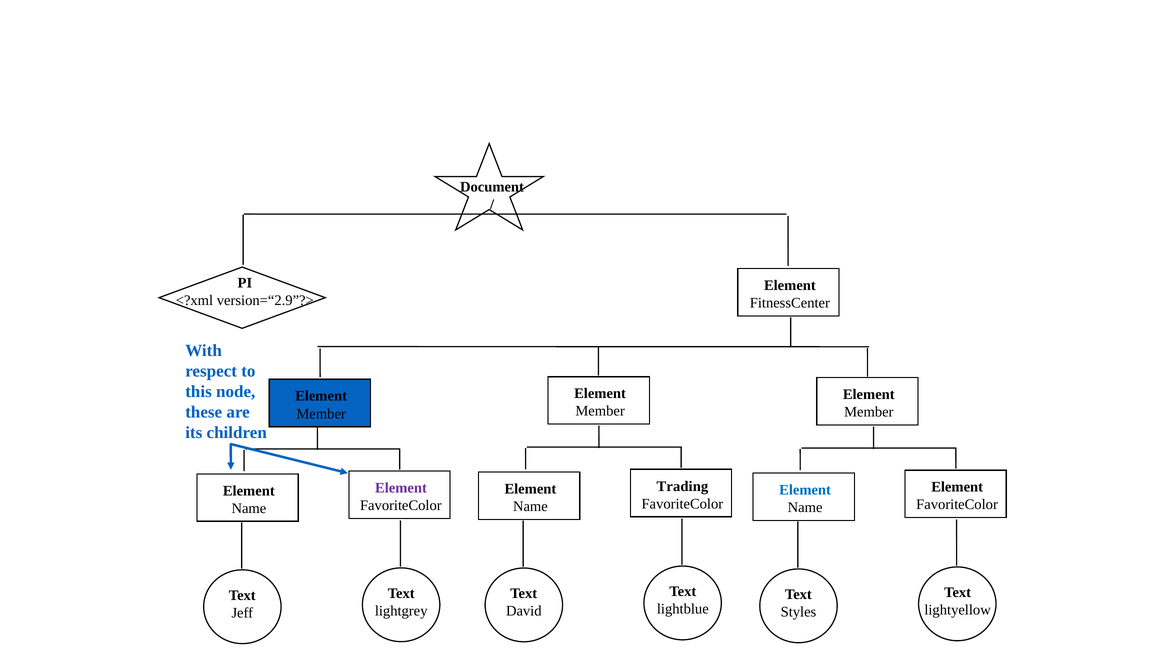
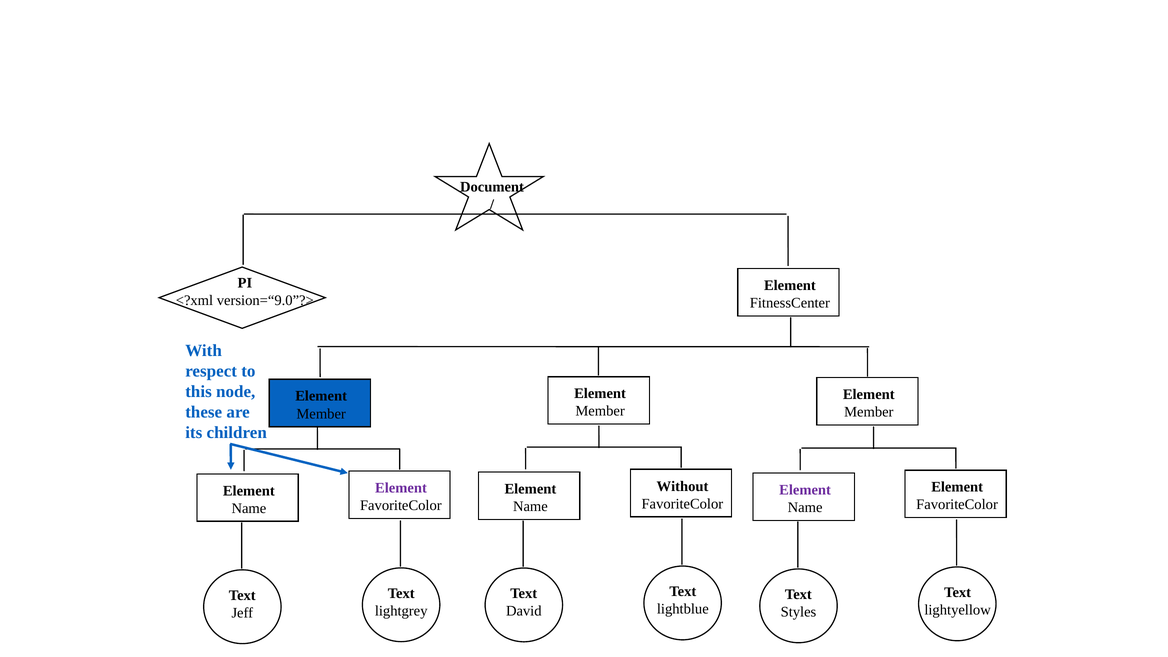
version=“2.9”?>: version=“2.9”?> -> version=“9.0”?> (265, 300)
Trading: Trading -> Without (683, 486)
Element colour: blue -> purple (805, 490)
